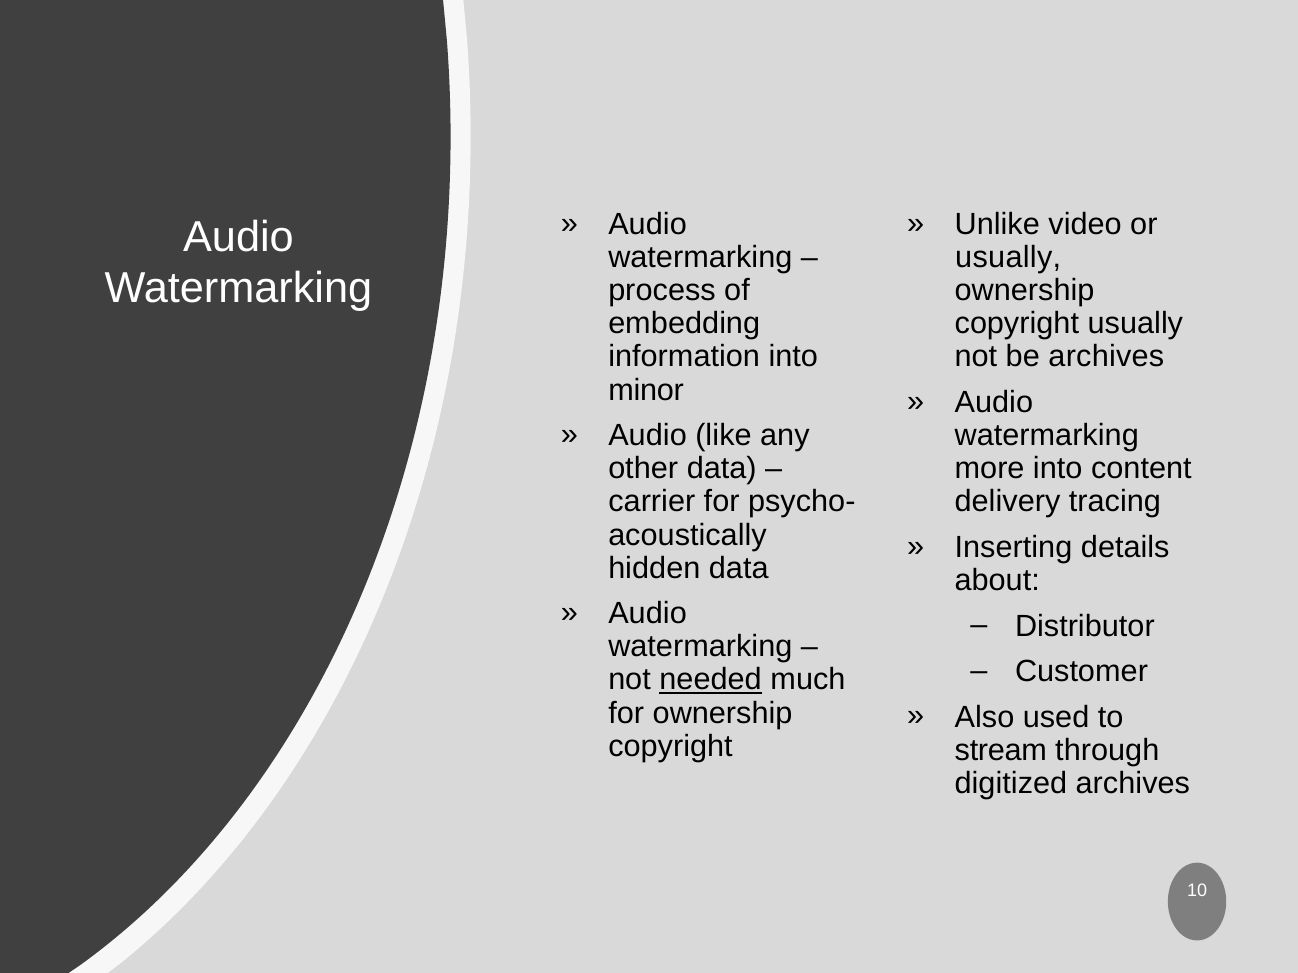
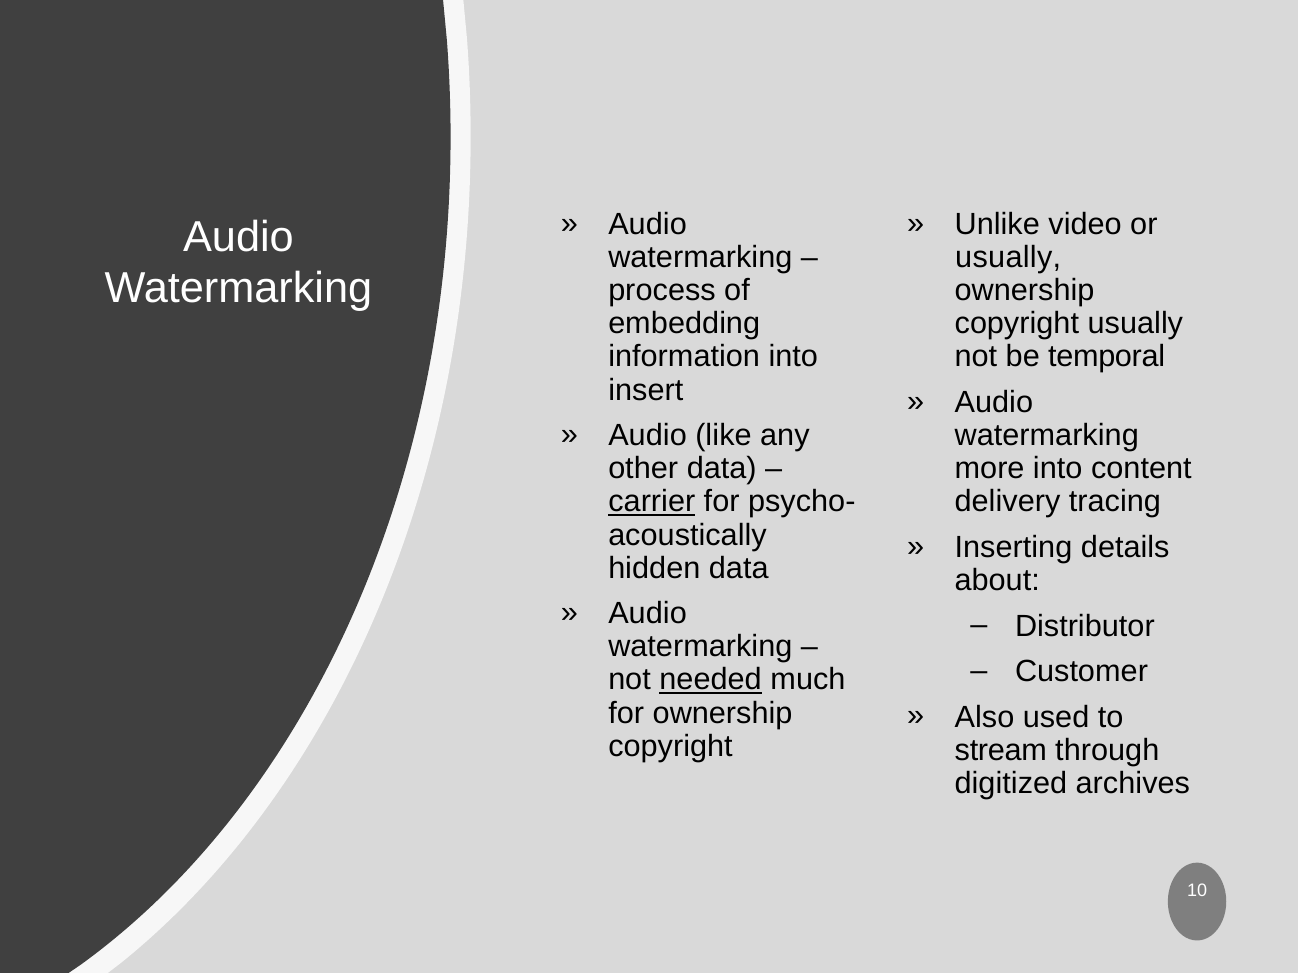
be archives: archives -> temporal (1107, 357)
minor: minor -> insert (646, 390)
carrier underline: none -> present (652, 502)
